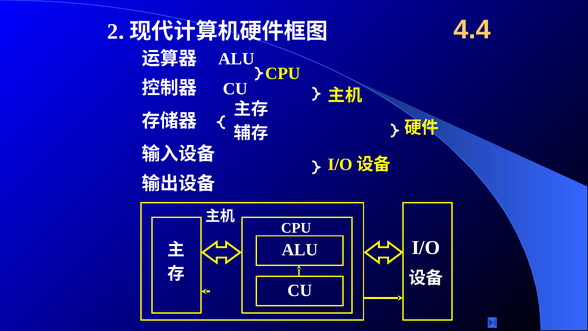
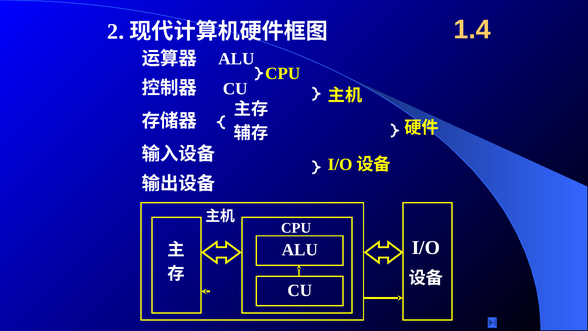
4.4: 4.4 -> 1.4 (472, 29)
